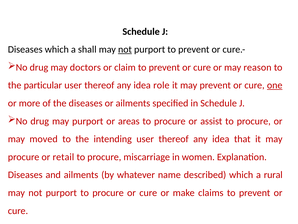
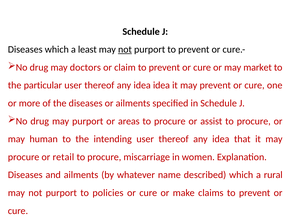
shall: shall -> least (87, 49)
reason: reason -> market (258, 67)
idea role: role -> idea (161, 85)
one underline: present -> none (275, 85)
moved: moved -> human (44, 139)
purport to procure: procure -> policies (108, 192)
